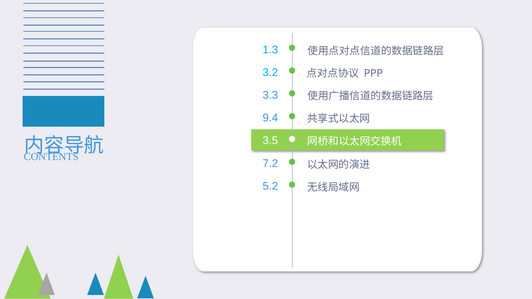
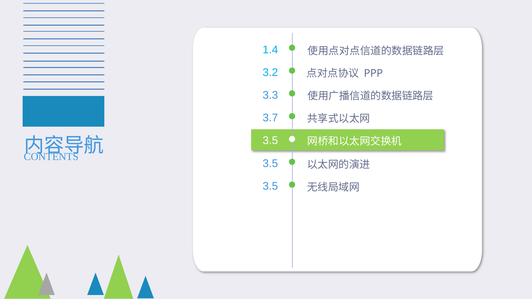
1.3: 1.3 -> 1.4 (270, 50)
9.4: 9.4 -> 3.7 (270, 118)
7.2: 7.2 -> 3.5 (270, 163)
5.2: 5.2 -> 3.5 (270, 186)
